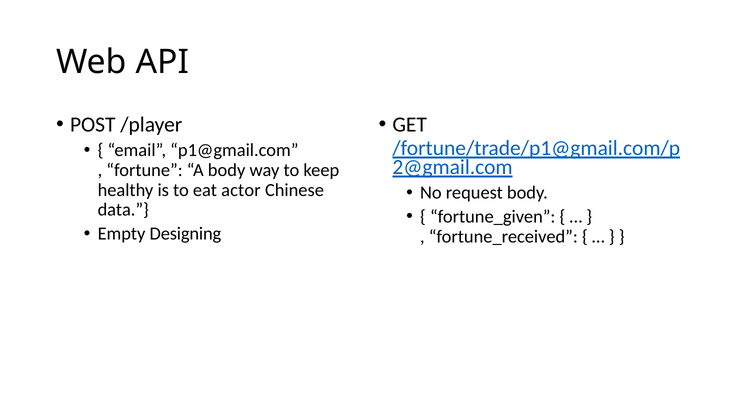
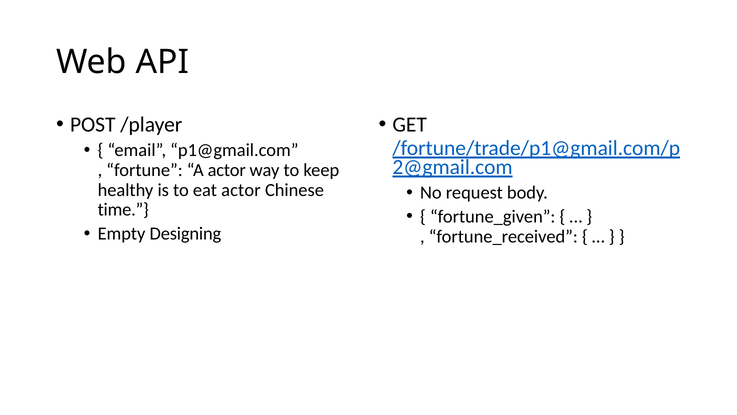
A body: body -> actor (227, 170)
data: data -> time (123, 210)
